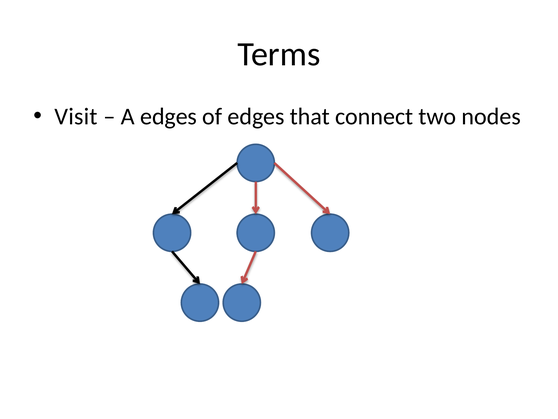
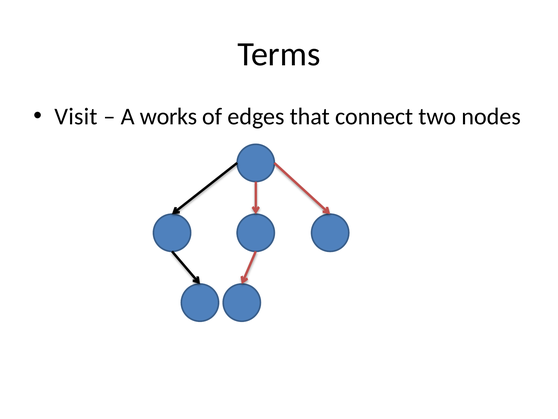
A edges: edges -> works (169, 117)
